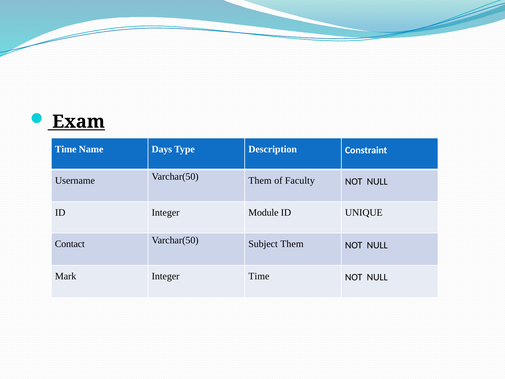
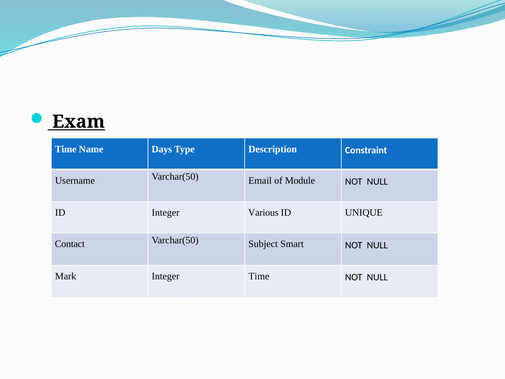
Varchar(50 Them: Them -> Email (260, 180)
Faculty: Faculty -> Module (300, 180)
Module: Module -> Various (263, 213)
Subject Them: Them -> Smart (292, 244)
